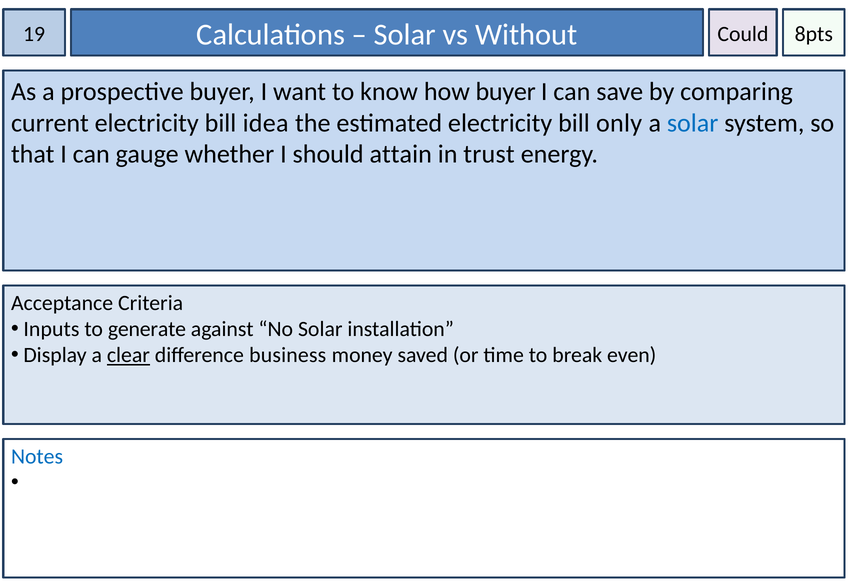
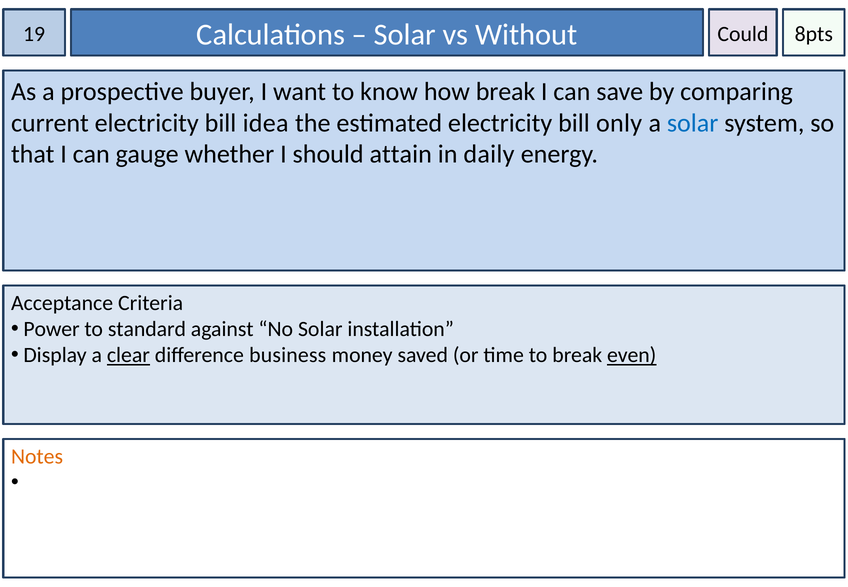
how buyer: buyer -> break (506, 92)
trust: trust -> daily (489, 154)
Inputs: Inputs -> Power (52, 329)
generate: generate -> standard (147, 329)
even underline: none -> present (632, 355)
Notes colour: blue -> orange (37, 457)
